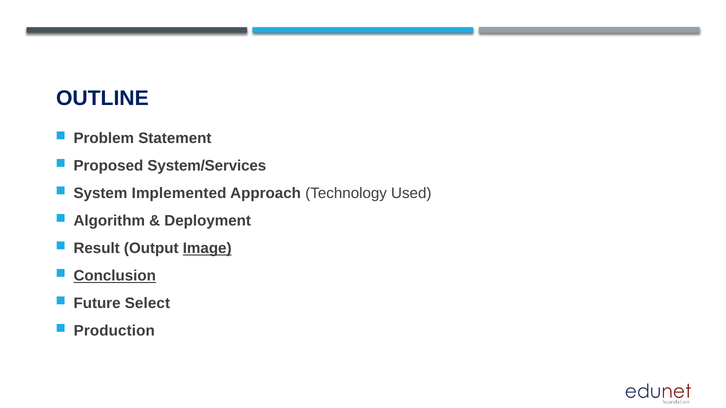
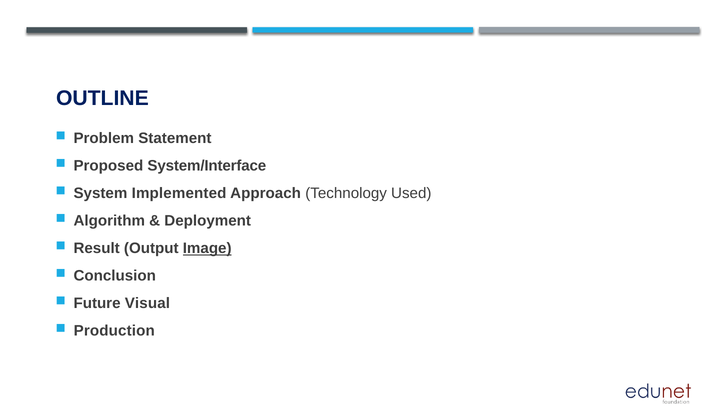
System/Services: System/Services -> System/Interface (207, 166)
Conclusion underline: present -> none (115, 276)
Select: Select -> Visual (147, 304)
